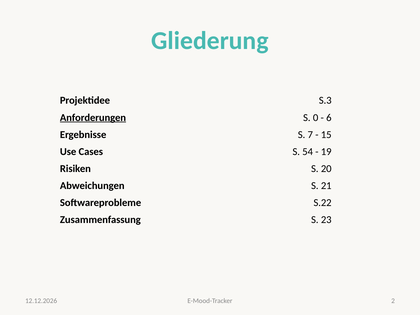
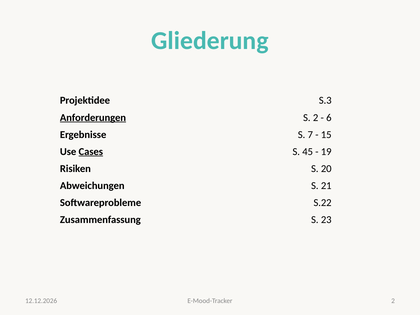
S 0: 0 -> 2 (316, 118)
Cases underline: none -> present (91, 152)
54: 54 -> 45 (308, 152)
